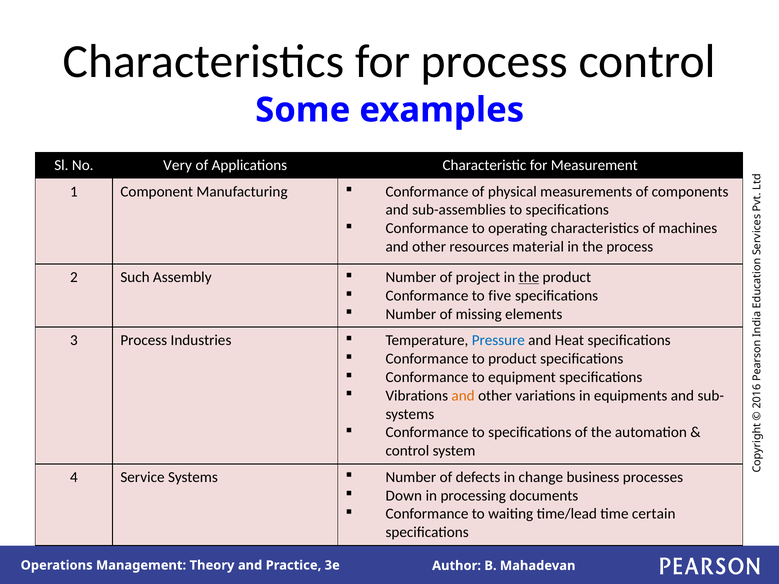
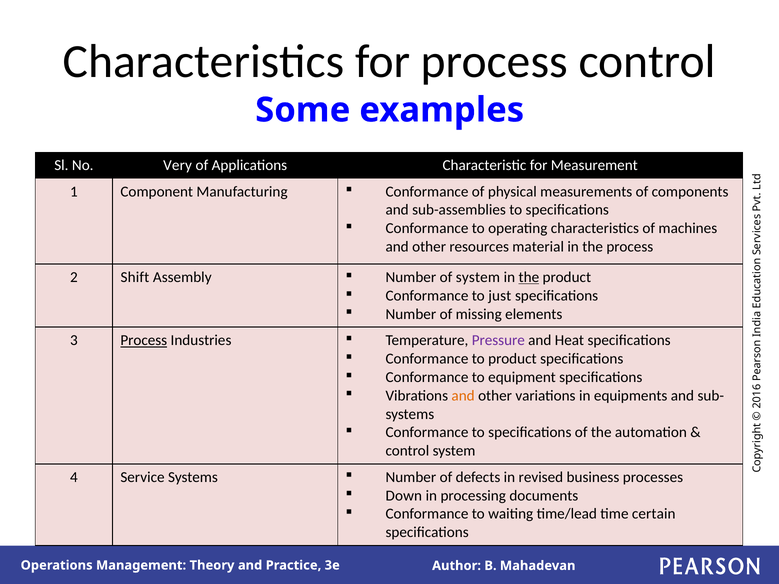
Such: Such -> Shift (135, 277)
of project: project -> system (478, 277)
five: five -> just (500, 296)
Process underline: none -> present (144, 340)
Pressure colour: blue -> purple (498, 340)
change: change -> revised (541, 477)
